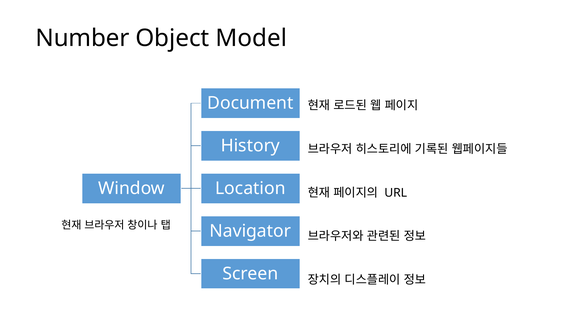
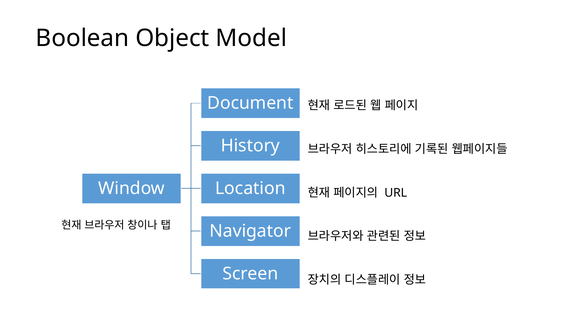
Number: Number -> Boolean (82, 38)
